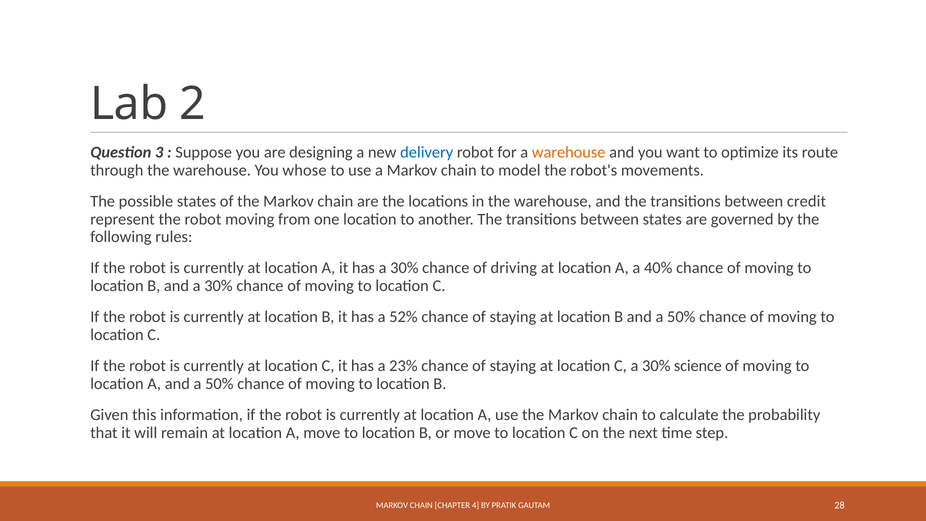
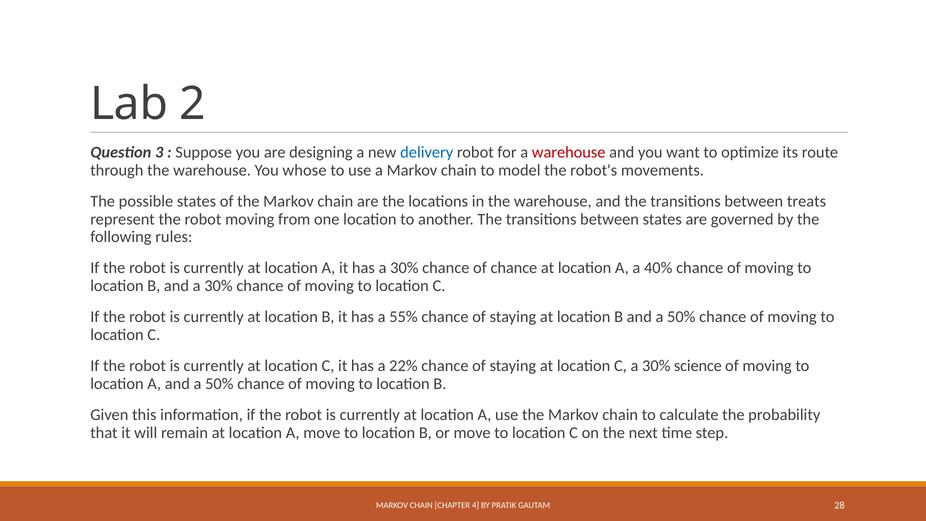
warehouse colour: orange -> red (569, 152)
credit: credit -> treats (807, 201)
of driving: driving -> chance (514, 268)
52%: 52% -> 55% (403, 317)
23%: 23% -> 22% (403, 366)
